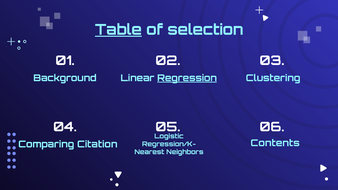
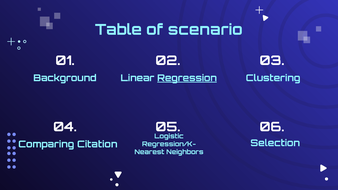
Table underline: present -> none (118, 30)
selection: selection -> scenario (205, 30)
Contents: Contents -> Selection (275, 143)
